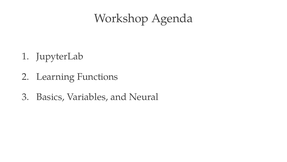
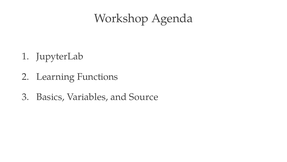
Neural: Neural -> Source (144, 97)
